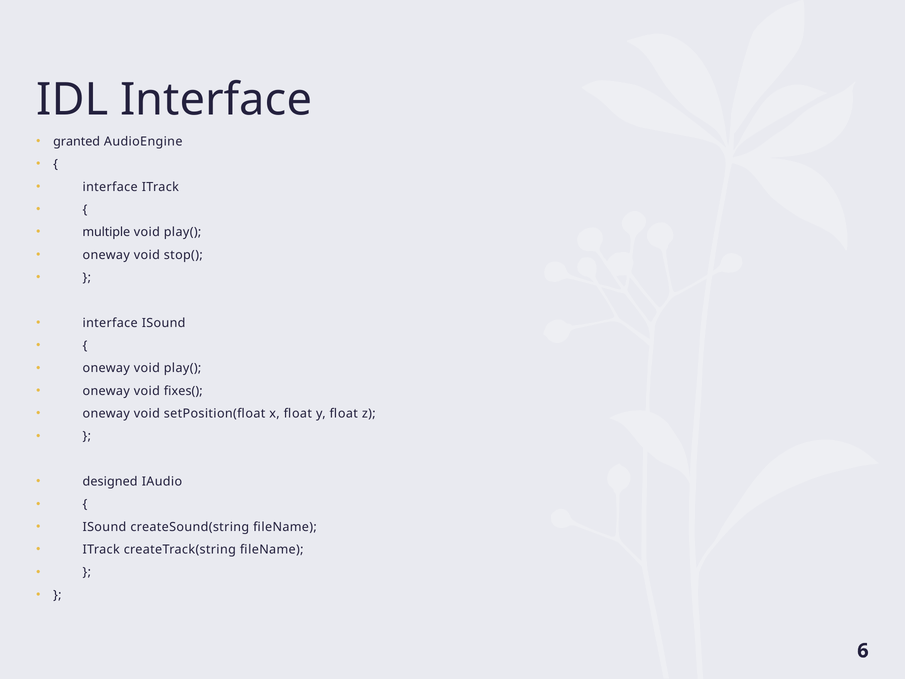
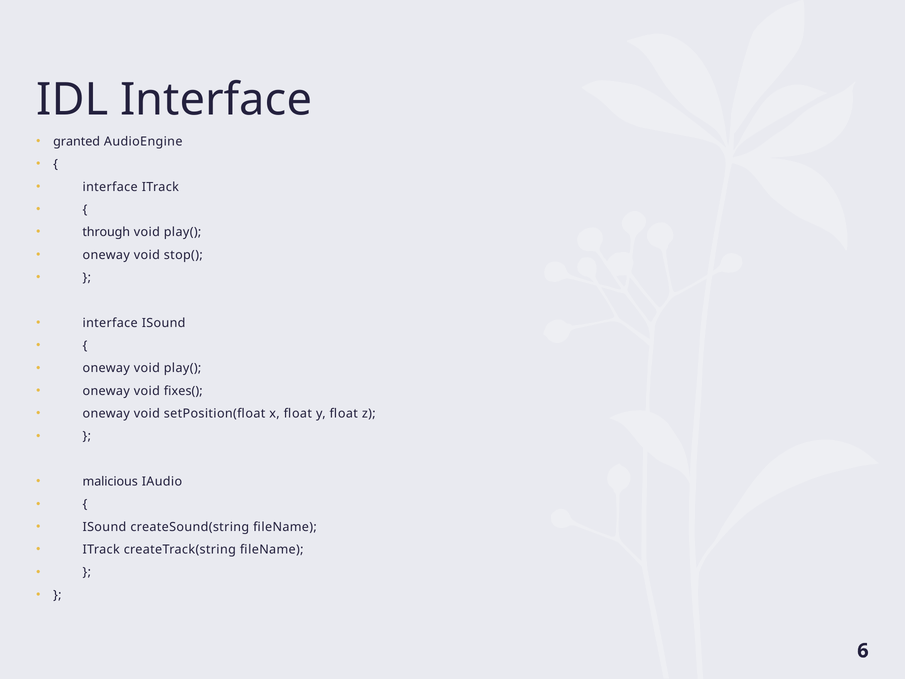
multiple: multiple -> through (106, 232)
designed: designed -> malicious (110, 481)
